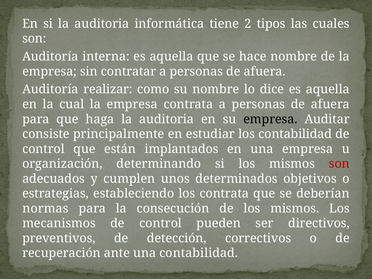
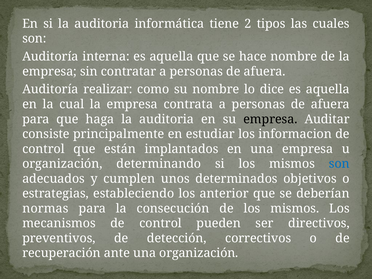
los contabilidad: contabilidad -> informacion (295, 134)
son colour: red -> blue (339, 164)
los contrata: contrata -> anterior (224, 194)
una contabilidad: contabilidad -> organización (199, 253)
